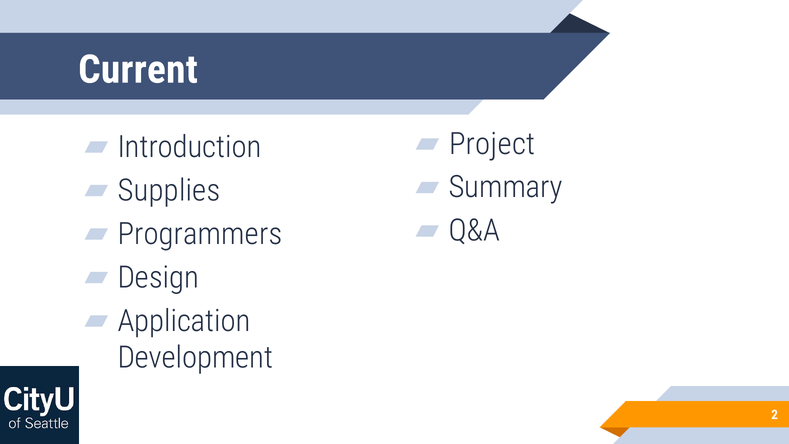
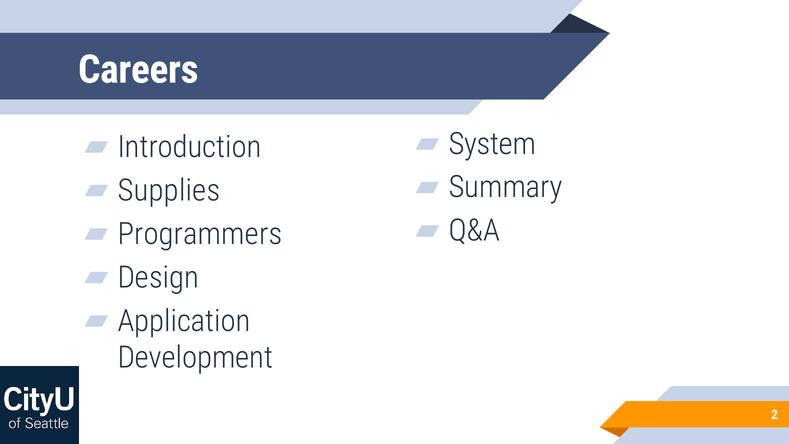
Current: Current -> Careers (138, 70)
Project: Project -> System (492, 144)
